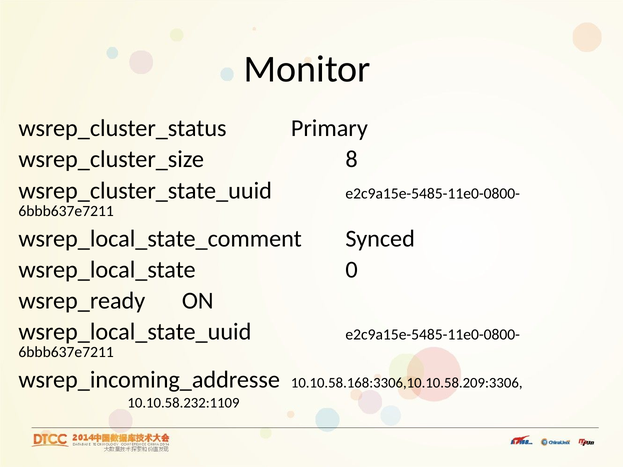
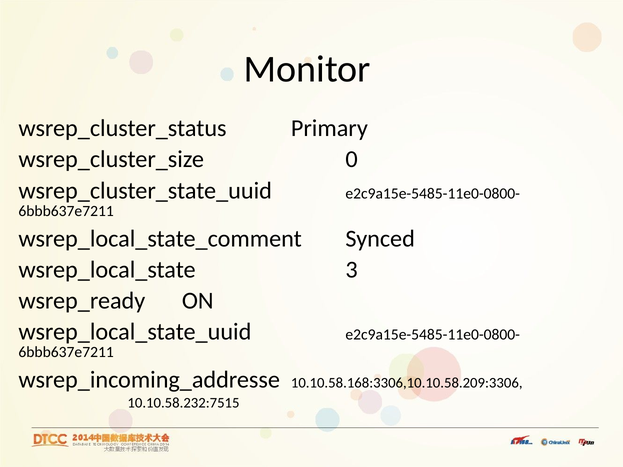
8: 8 -> 0 (352, 160)
0: 0 -> 3 (352, 270)
10.10.58.232:1109: 10.10.58.232:1109 -> 10.10.58.232:7515 (183, 403)
